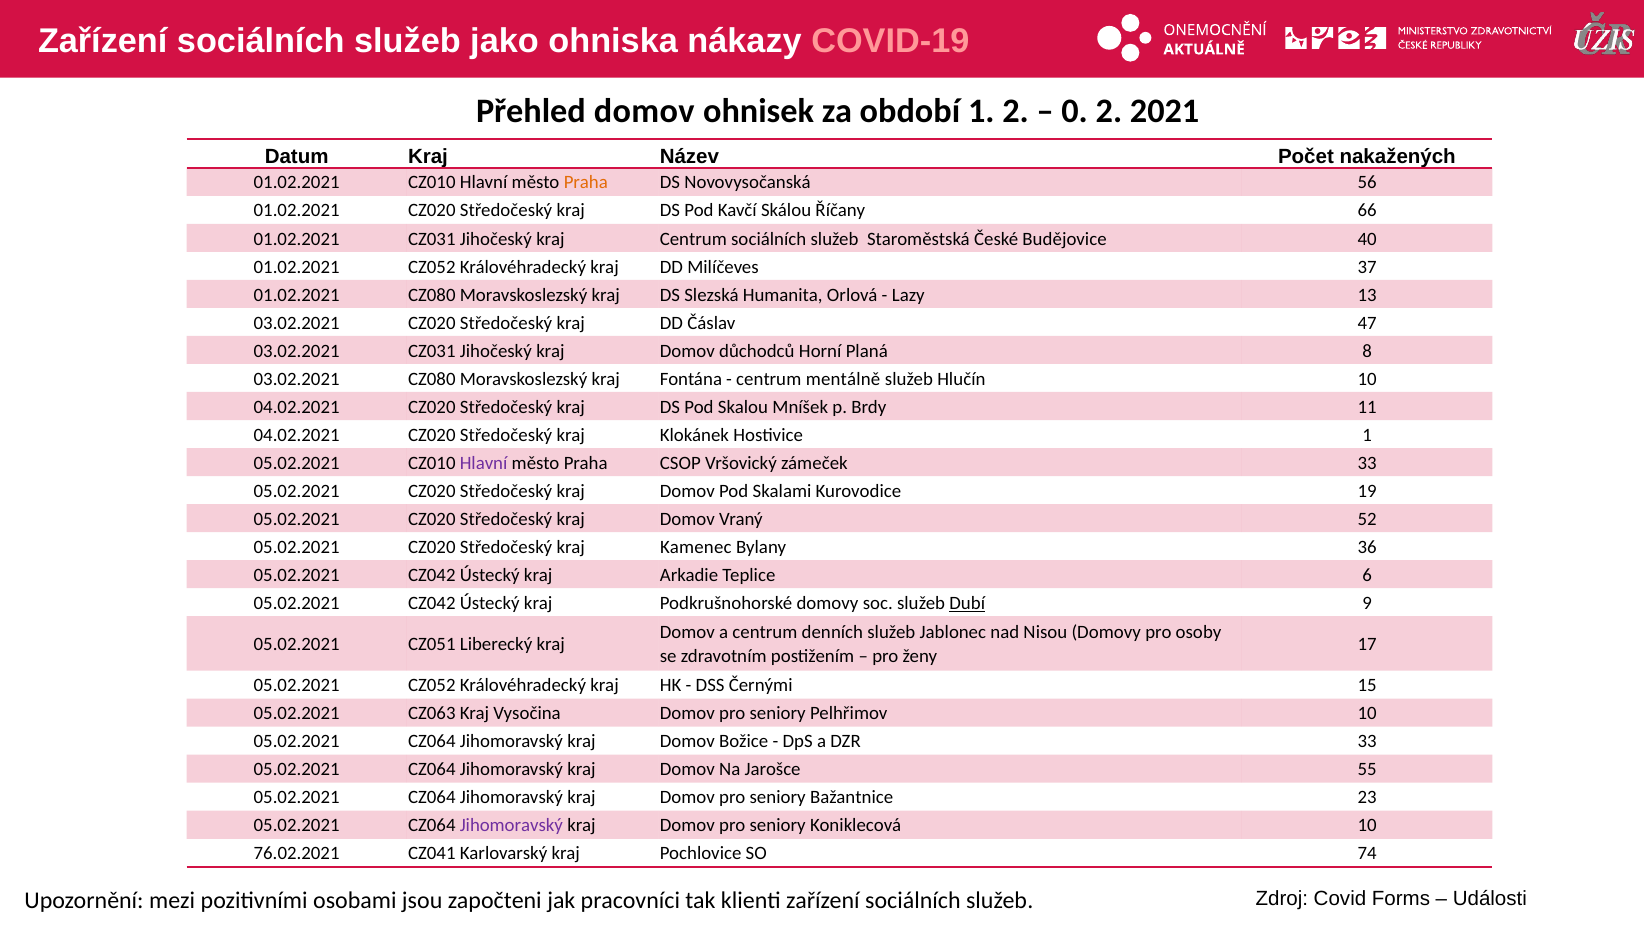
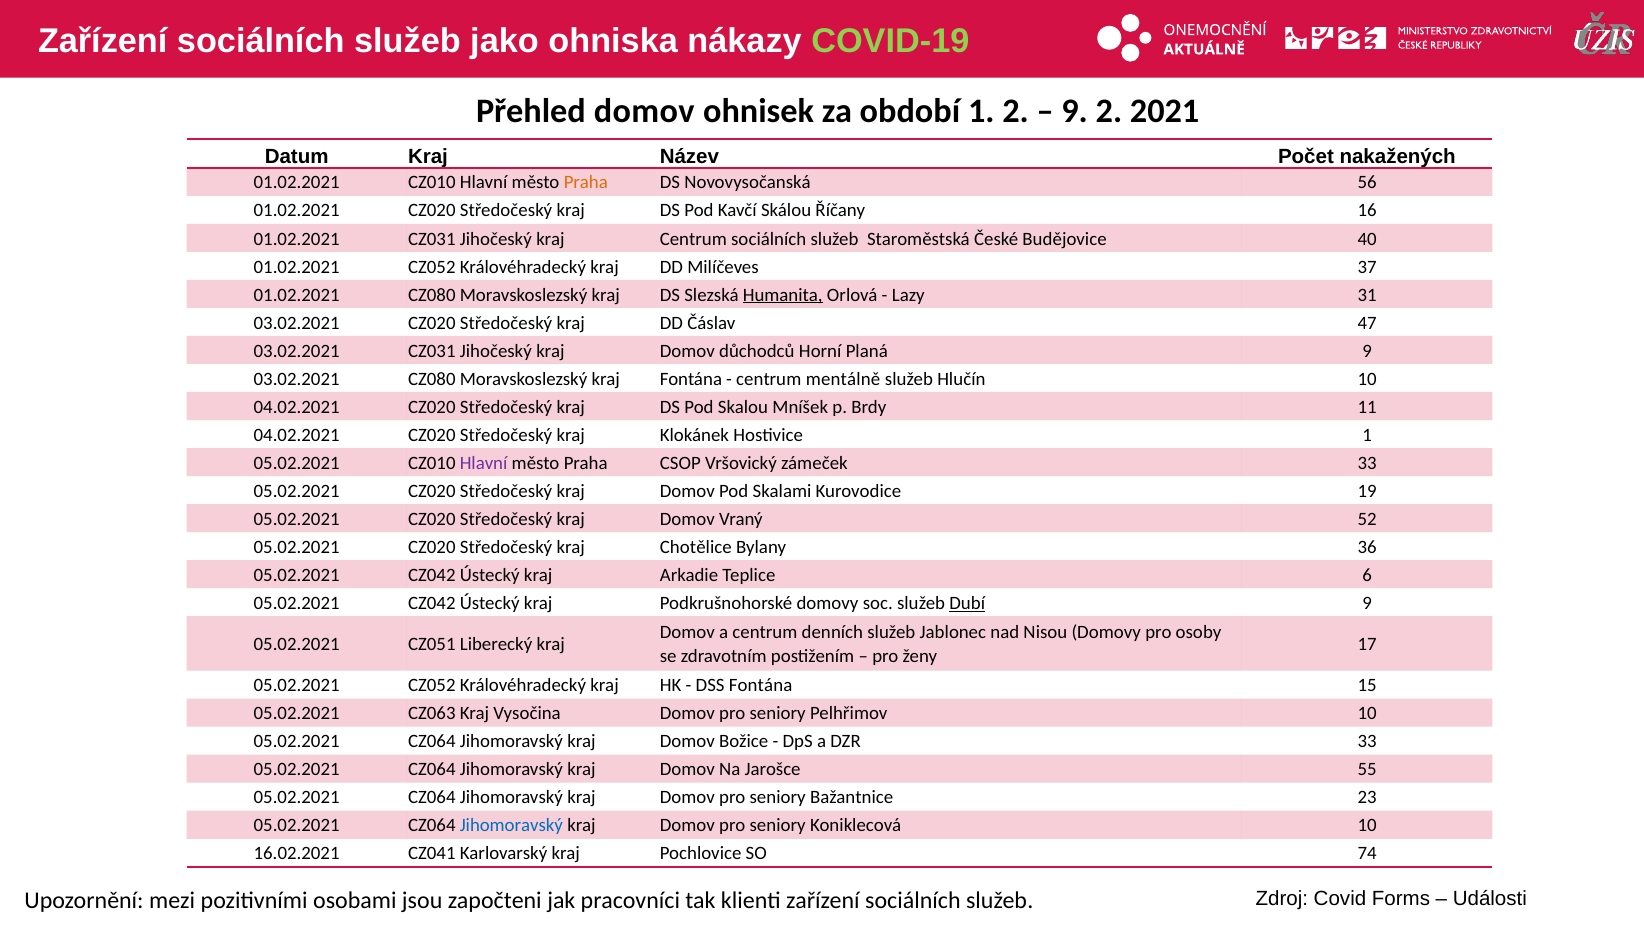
COVID-19 colour: pink -> light green (890, 41)
0: 0 -> 9 (1075, 111)
66: 66 -> 16 (1367, 211)
Humanita underline: none -> present (783, 295)
13: 13 -> 31 (1367, 295)
Planá 8: 8 -> 9 (1367, 351)
Kamenec: Kamenec -> Chotělice (696, 547)
DSS Černými: Černými -> Fontána (761, 685)
Jihomoravský colour: purple -> blue (511, 825)
76.02.2021: 76.02.2021 -> 16.02.2021 (297, 853)
